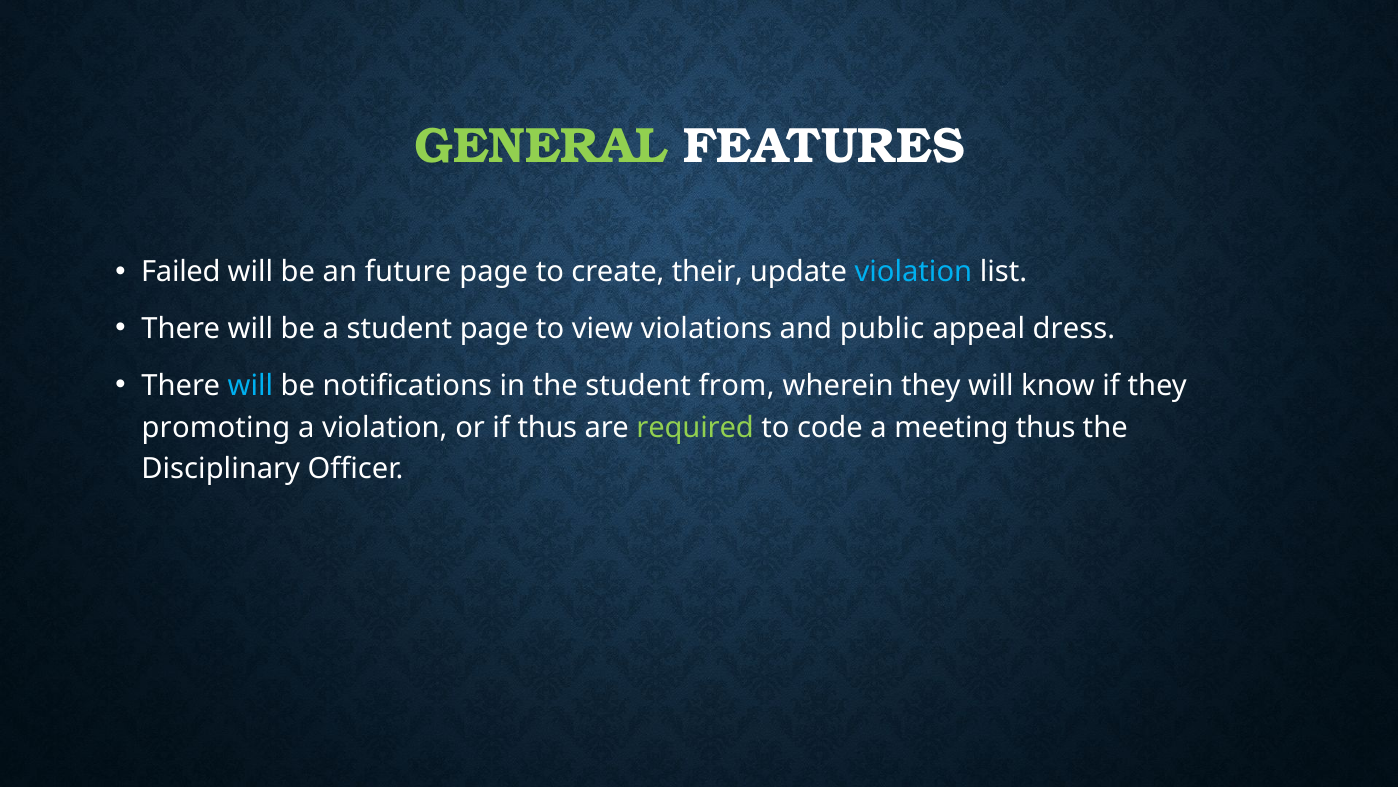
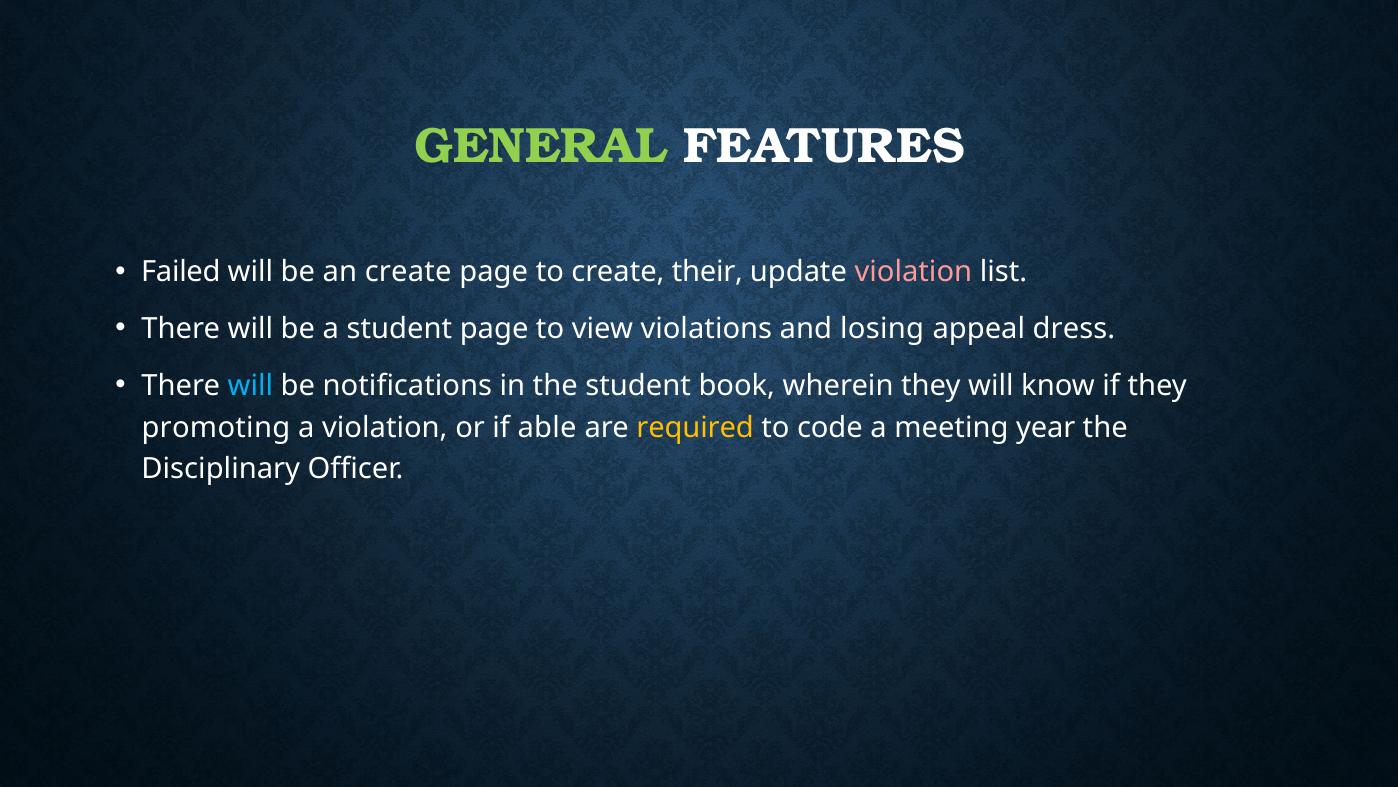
an future: future -> create (408, 272)
violation colour: light blue -> pink (913, 272)
public: public -> losing (882, 329)
from: from -> book (737, 385)
if thus: thus -> able (547, 427)
required colour: light green -> yellow (695, 427)
meeting thus: thus -> year (1046, 427)
